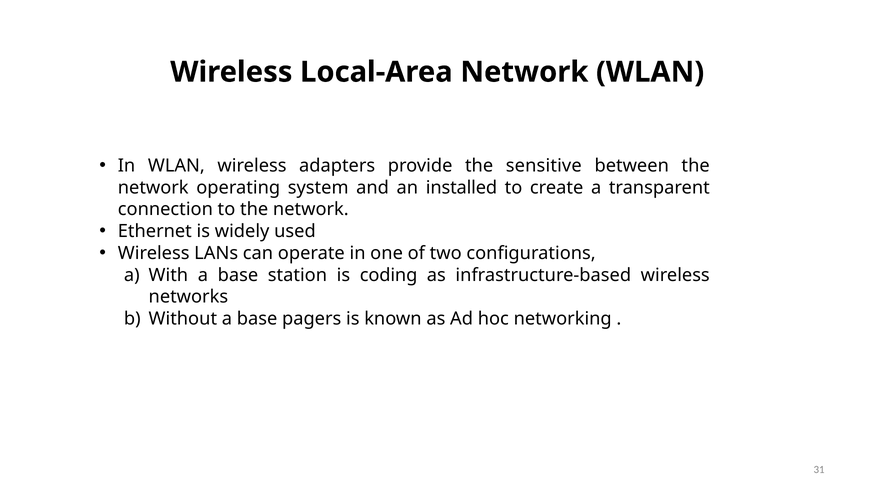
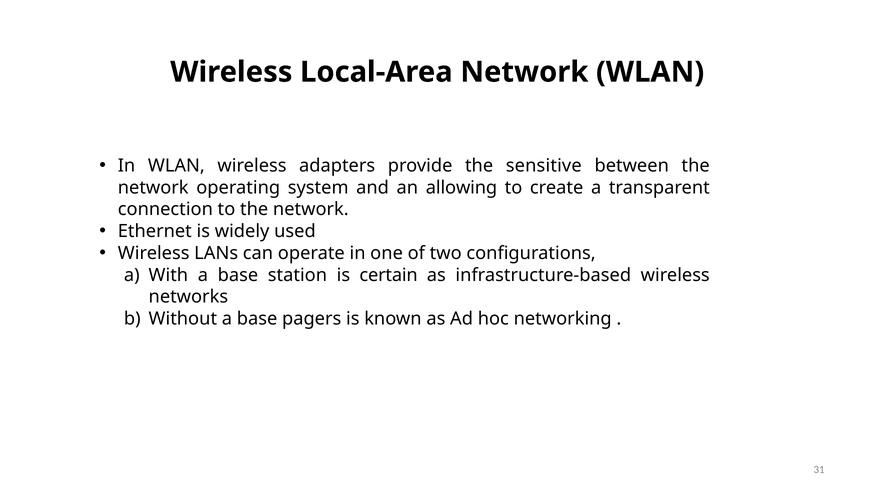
installed: installed -> allowing (462, 188)
coding: coding -> certain (389, 275)
